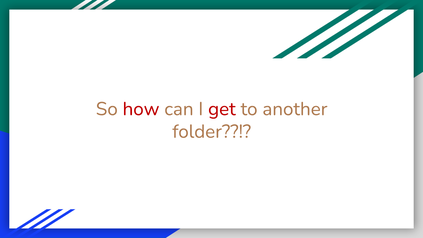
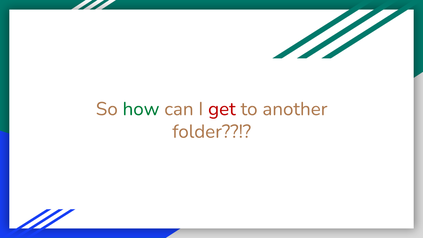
how colour: red -> green (141, 109)
